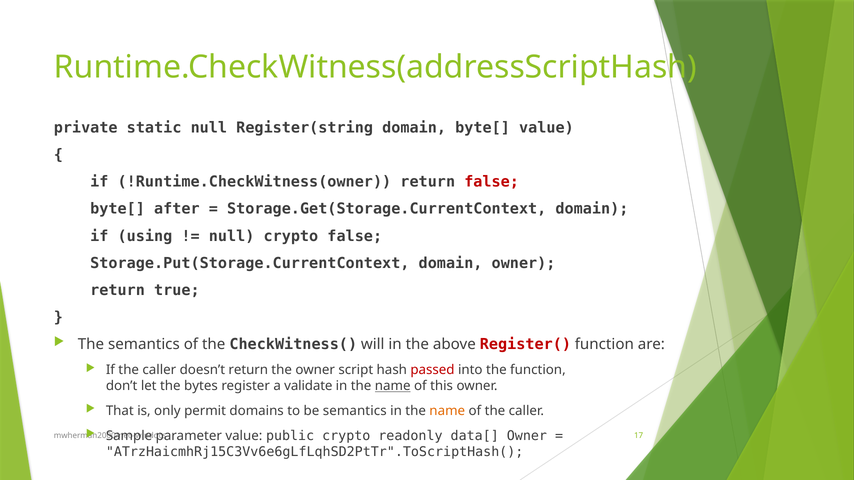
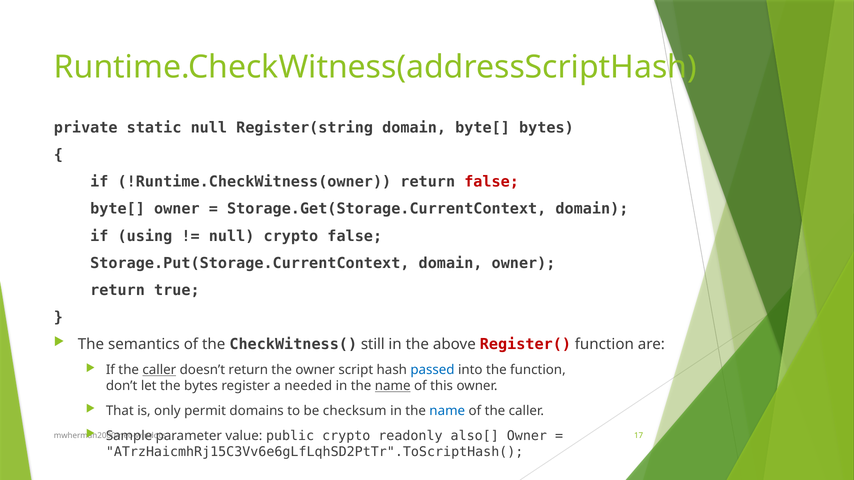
byte[ value: value -> bytes (546, 128)
byte[ after: after -> owner (177, 209)
will: will -> still (373, 344)
caller underline: none -> present (159, 370)
passed colour: red -> blue (432, 370)
validate: validate -> needed (308, 386)
be semantics: semantics -> checksum (355, 411)
name colour: orange -> blue (447, 411)
data[: data[ -> also[ (475, 436)
